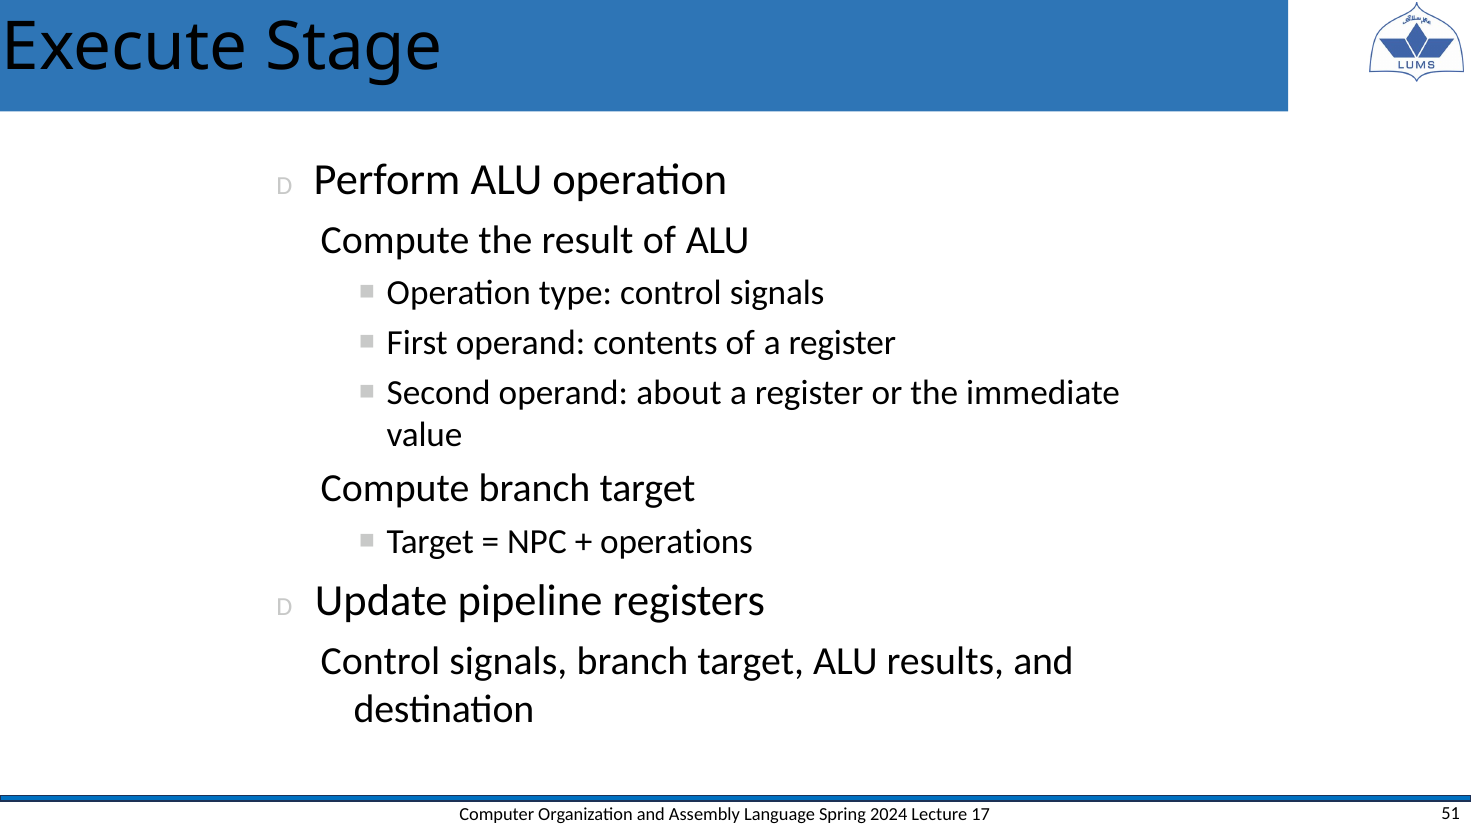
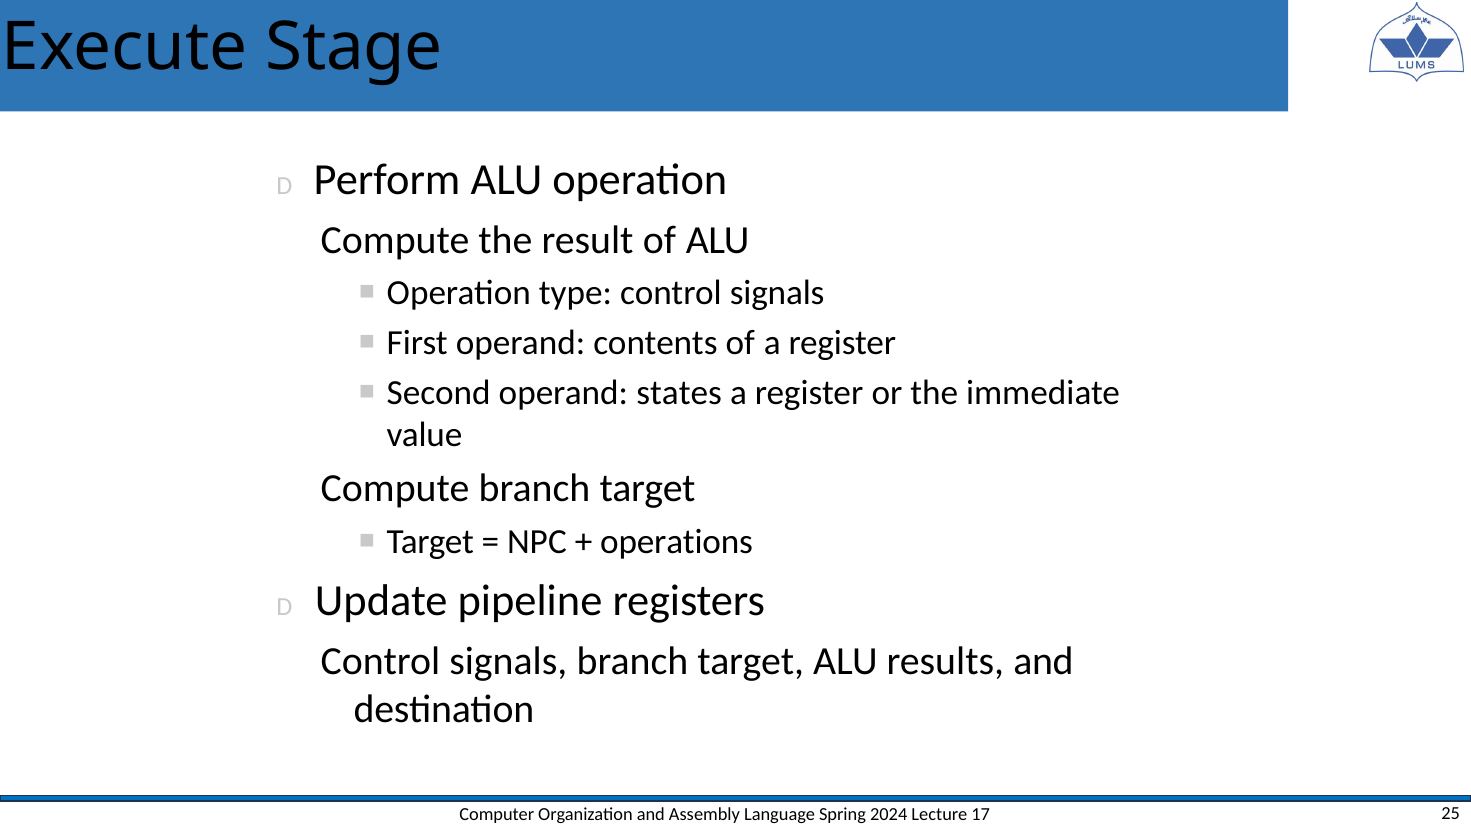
about: about -> states (679, 393)
51: 51 -> 25 (1451, 814)
